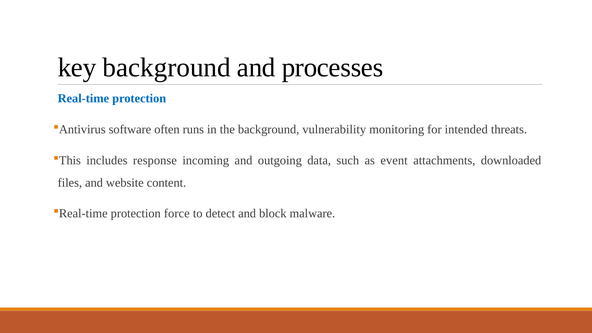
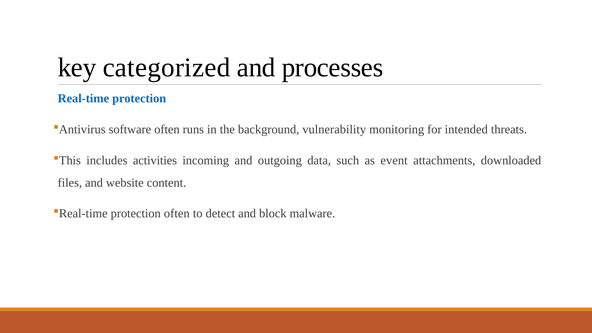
key background: background -> categorized (166, 68)
response: response -> activities (155, 160)
protection force: force -> often (177, 213)
